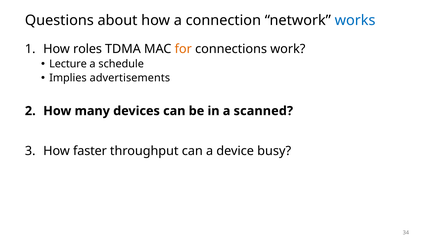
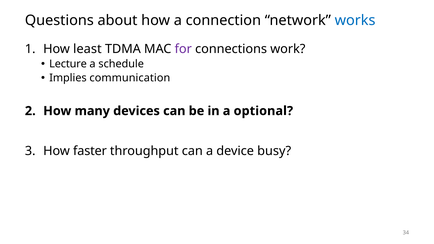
roles: roles -> least (87, 49)
for colour: orange -> purple (183, 49)
advertisements: advertisements -> communication (130, 78)
scanned: scanned -> optional (263, 111)
